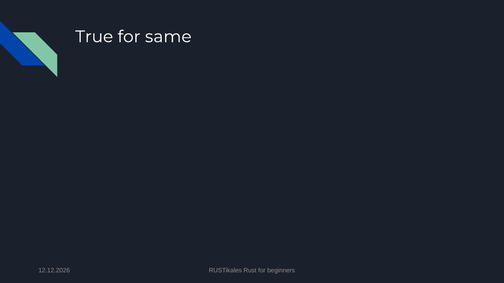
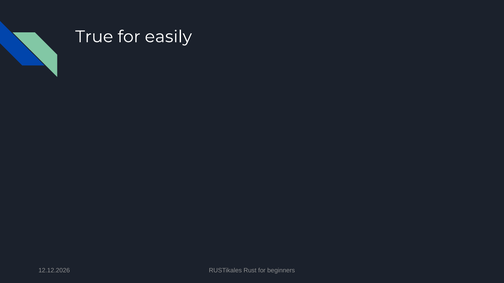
same: same -> easily (168, 37)
